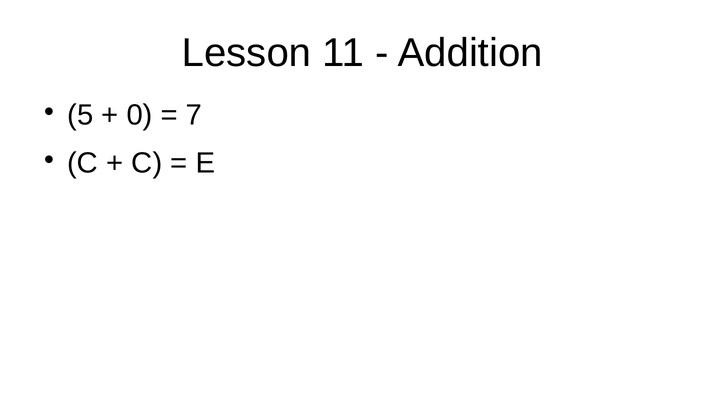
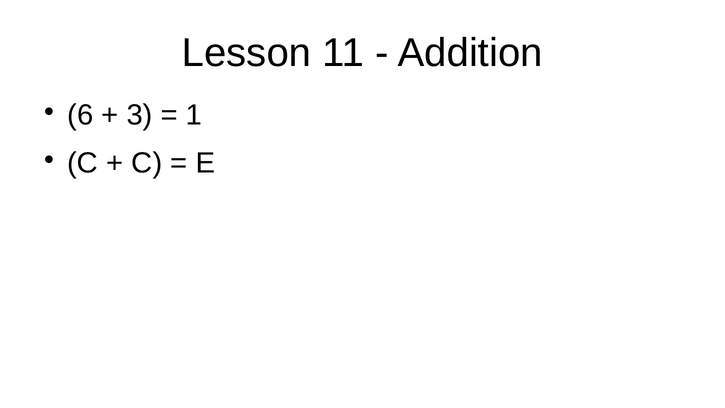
5: 5 -> 6 (80, 115)
0: 0 -> 3 (140, 115)
7: 7 -> 1 (194, 115)
